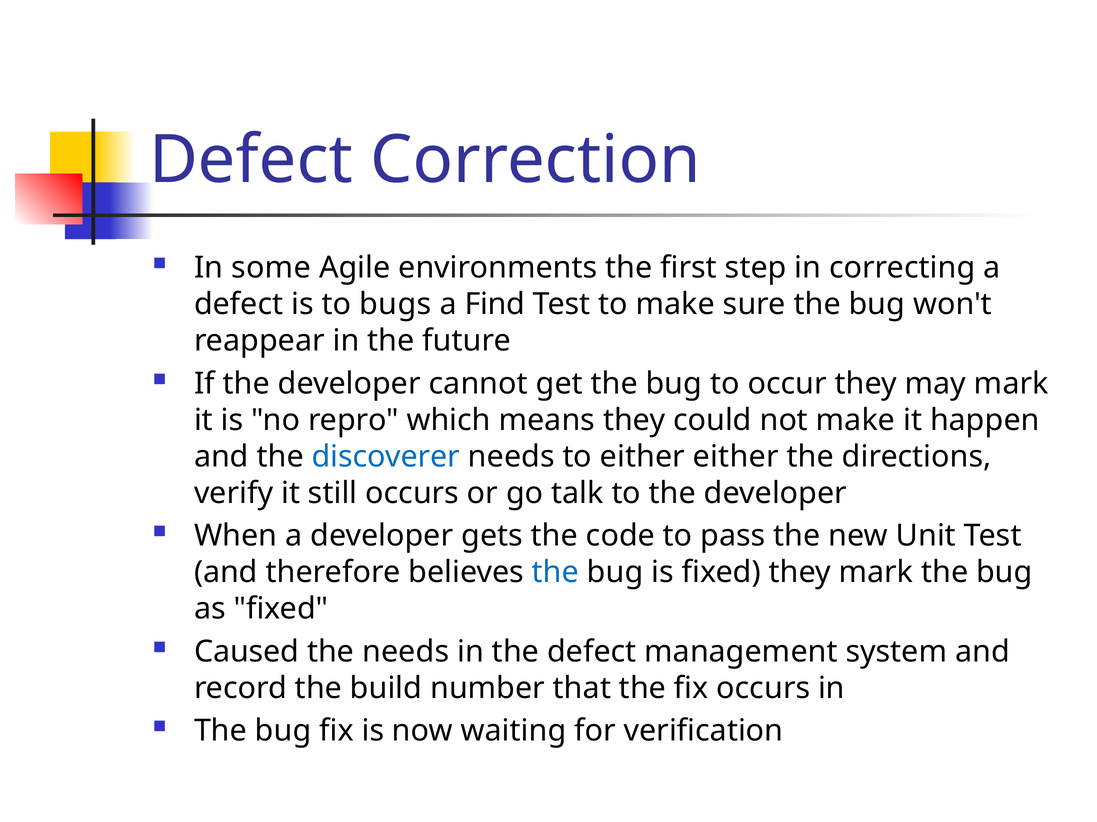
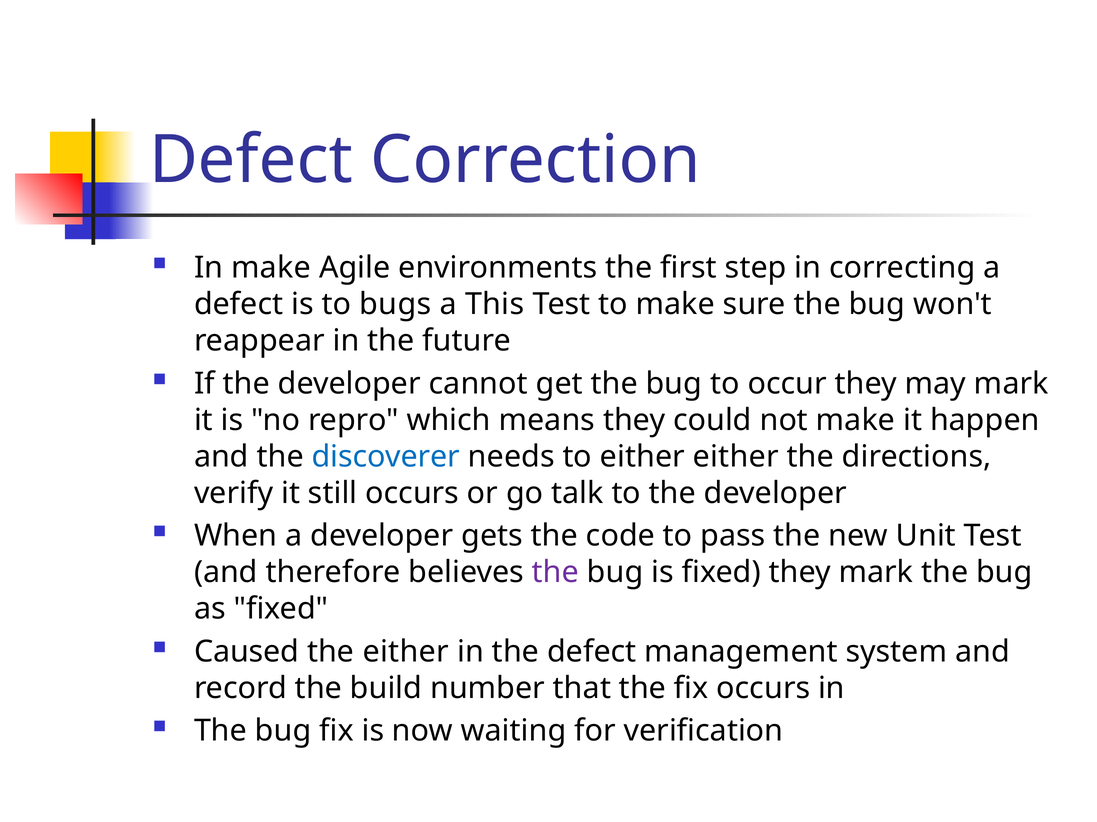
In some: some -> make (271, 268)
Find: Find -> This (495, 305)
the colour: blue -> purple (555, 573)
the needs: needs -> either (406, 652)
